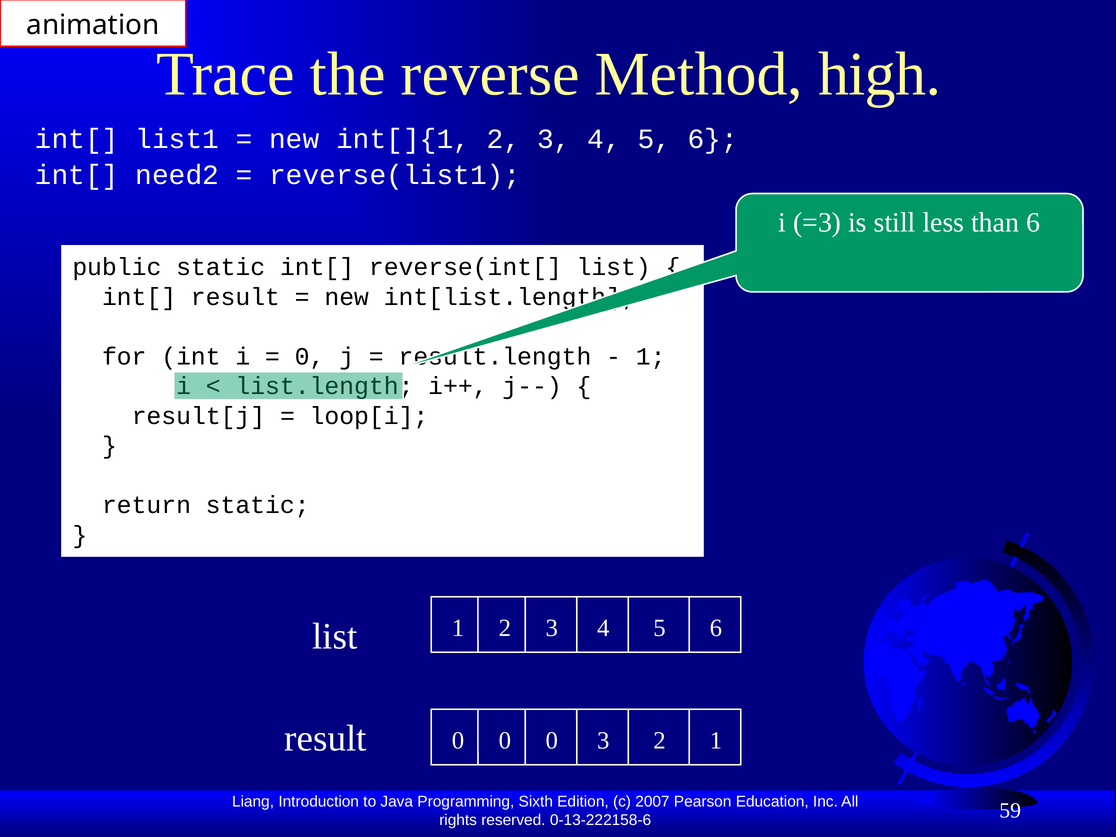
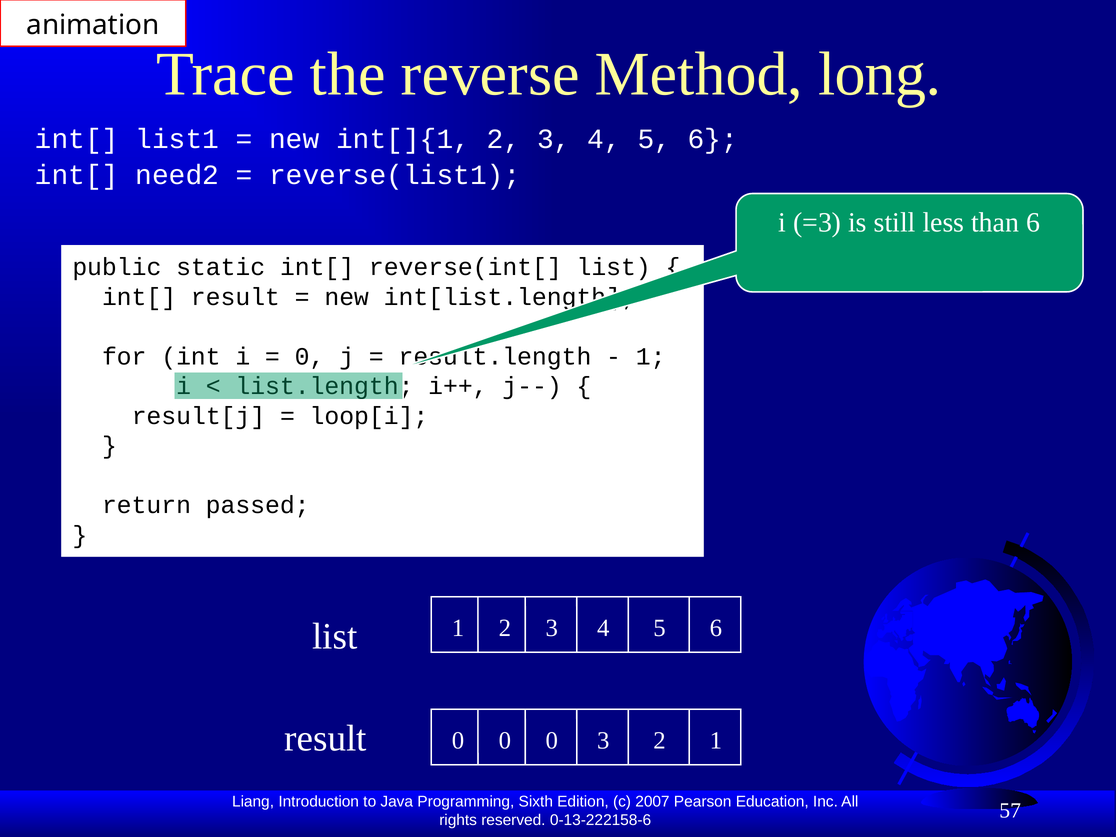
high: high -> long (880, 74)
return static: static -> passed (258, 505)
59: 59 -> 57 (1010, 810)
